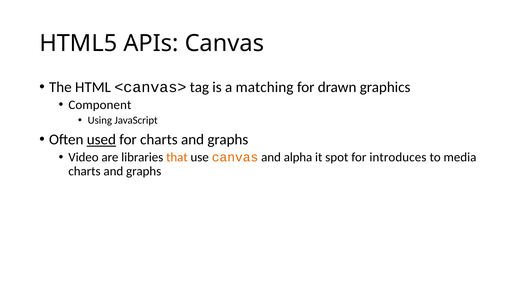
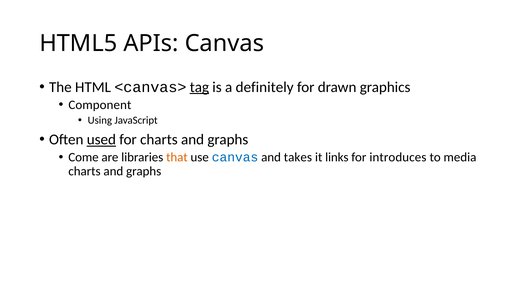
tag underline: none -> present (199, 87)
matching: matching -> definitely (265, 87)
Video: Video -> Come (83, 158)
canvas colour: orange -> blue (235, 158)
alpha: alpha -> takes (298, 158)
spot: spot -> links (337, 158)
